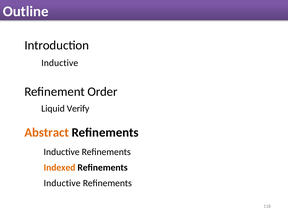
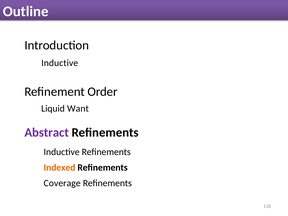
Verify: Verify -> Want (78, 109)
Abstract colour: orange -> purple (47, 132)
Inductive: Inductive -> Coverage (62, 183)
